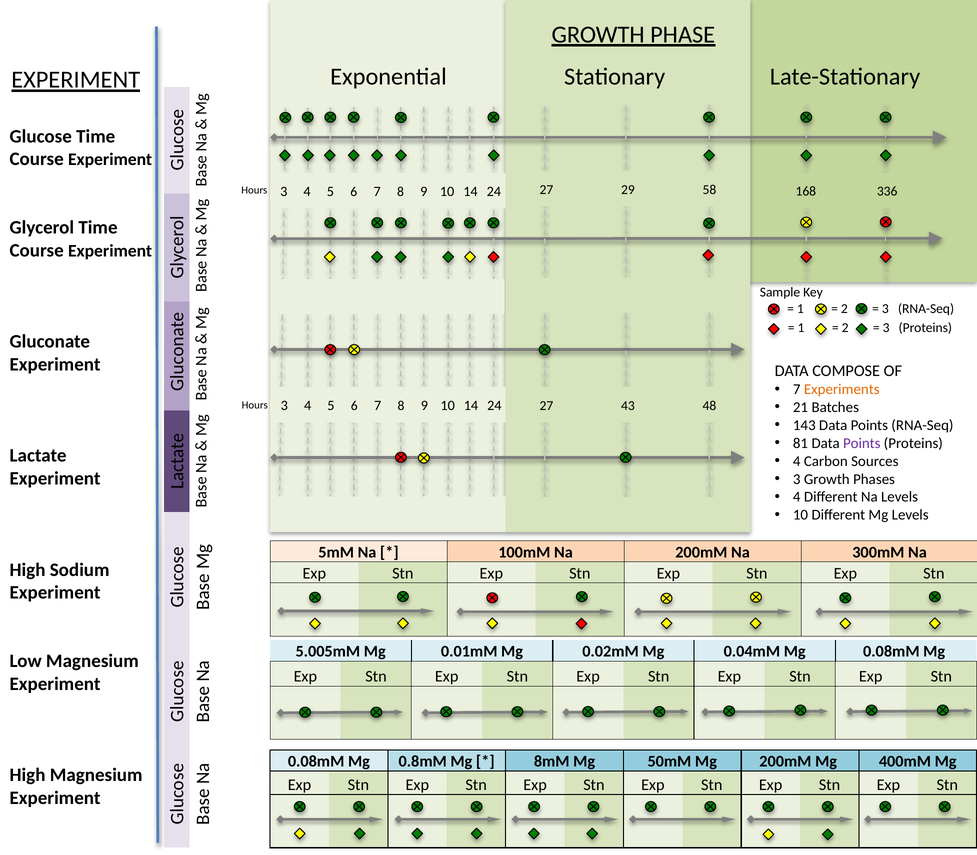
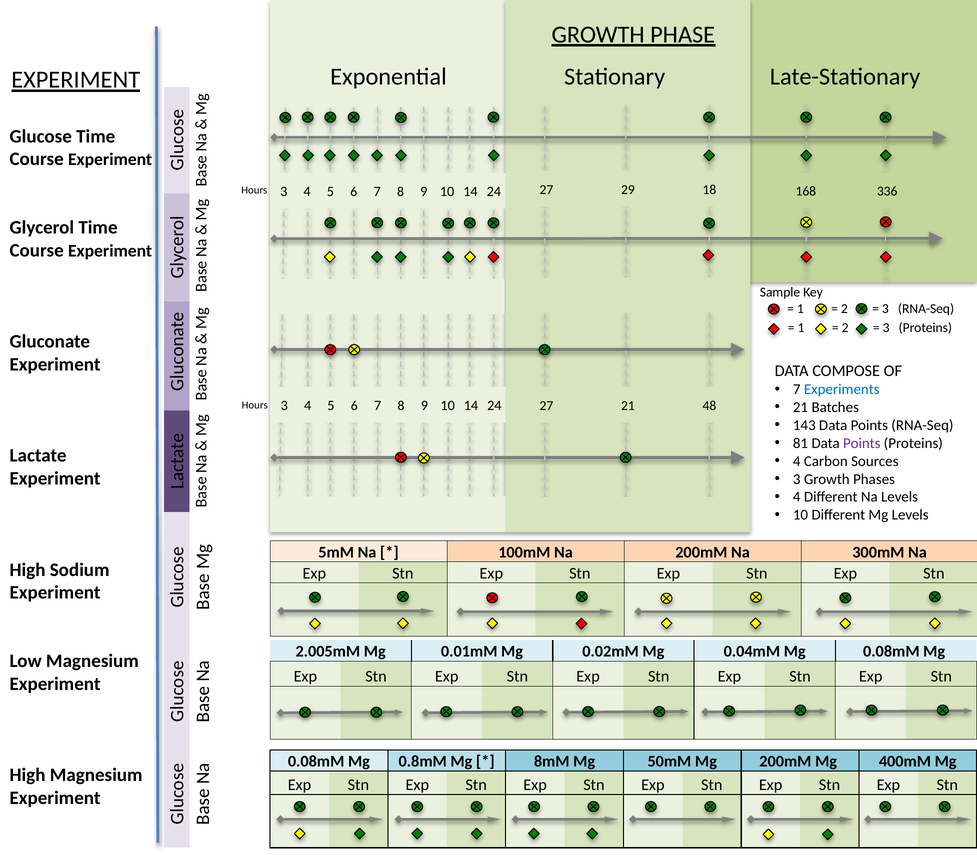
58: 58 -> 18 (709, 190)
Experiments colour: orange -> blue (842, 389)
27 43: 43 -> 21 (628, 405)
5.005mM: 5.005mM -> 2.005mM (328, 651)
